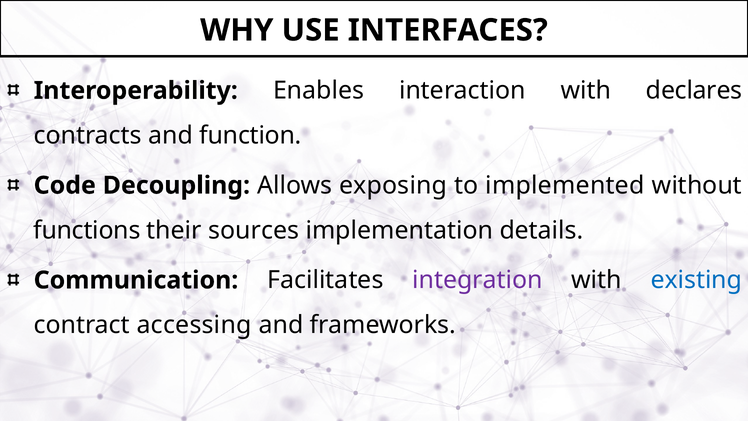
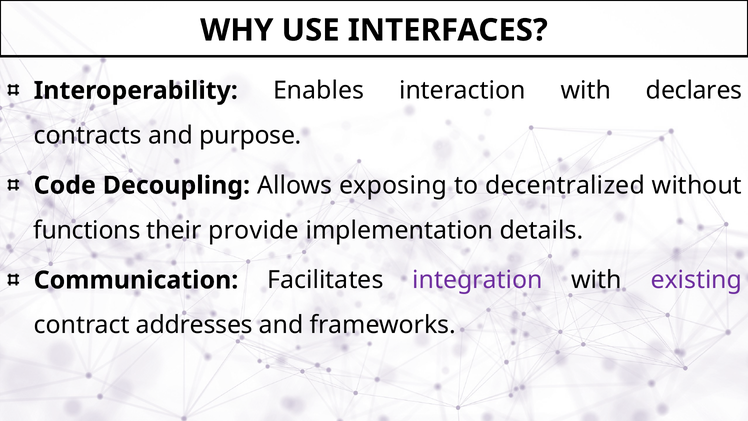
function: function -> purpose (250, 135)
implemented: implemented -> decentralized (565, 185)
sources: sources -> provide (254, 230)
existing colour: blue -> purple (696, 280)
accessing: accessing -> addresses (194, 325)
